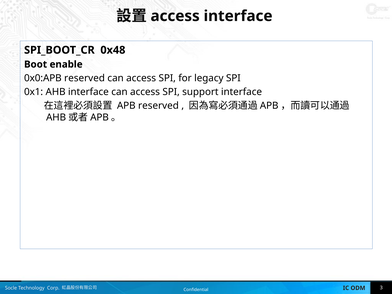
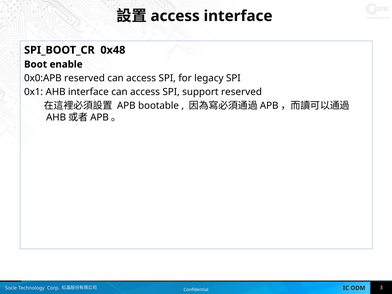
support interface: interface -> reserved (242, 92)
APB reserved: reserved -> bootable (158, 106)
